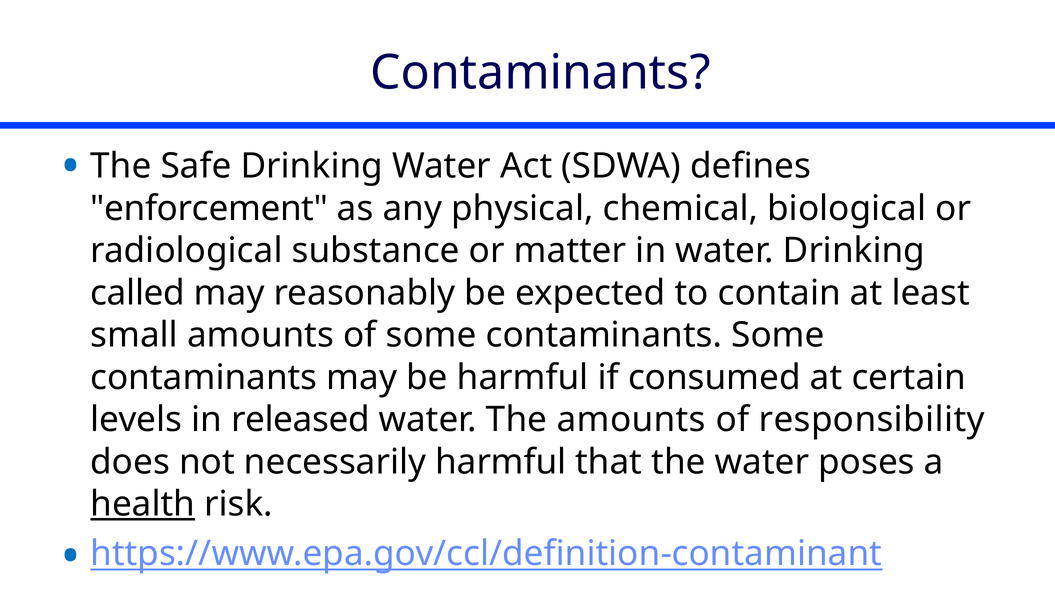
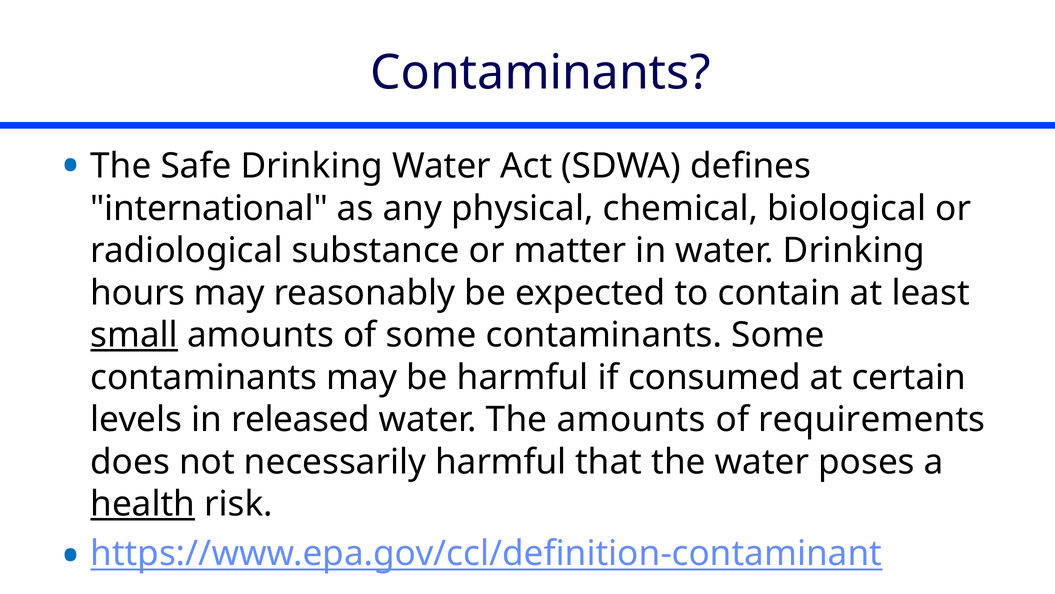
enforcement: enforcement -> international (209, 208)
called: called -> hours (138, 293)
small underline: none -> present (134, 335)
responsibility: responsibility -> requirements (872, 419)
